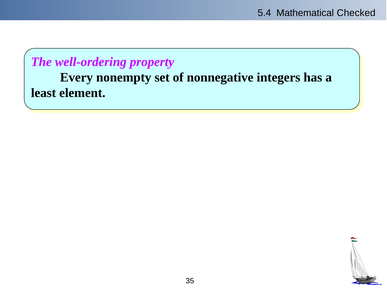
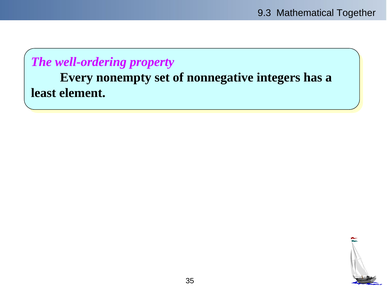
5.4: 5.4 -> 9.3 (264, 13)
Checked: Checked -> Together (356, 13)
